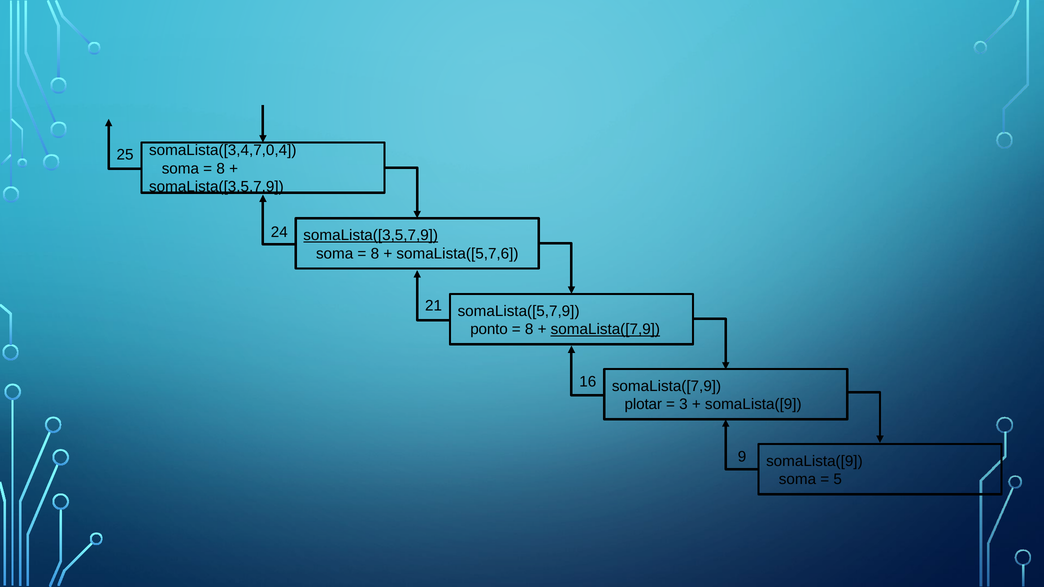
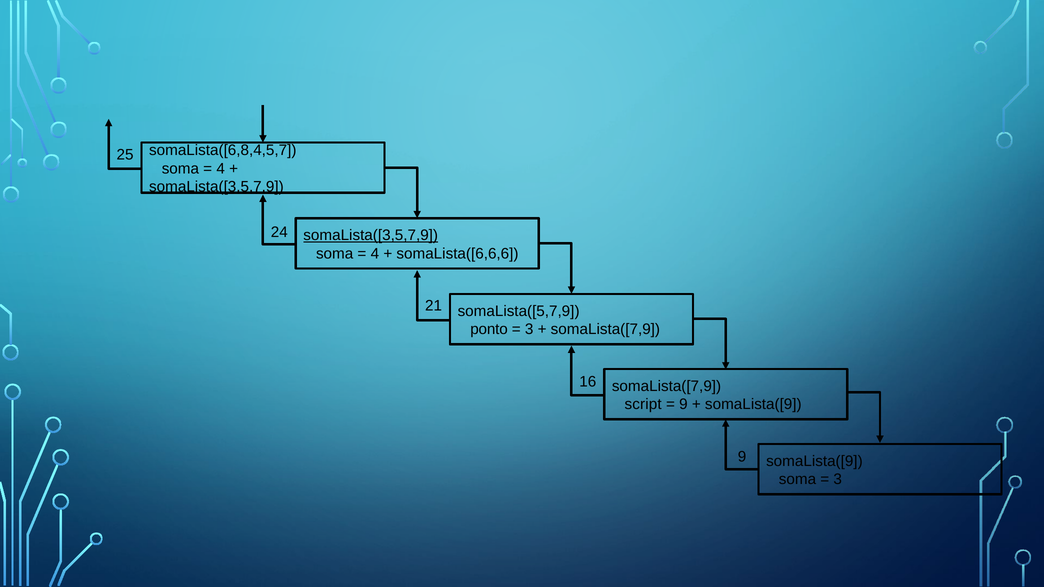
somaLista([3,4,7,0,4: somaLista([3,4,7,0,4 -> somaLista([6,8,4,5,7 (223, 150)
8: 8 -> 4 (221, 169)
8: 8 -> 4 (375, 254)
somaLista([5,7,6: somaLista([5,7,6 -> somaLista([6,6,6 (457, 254)
8: 8 -> 3 (529, 330)
somaLista([7,9 underline: present -> none (605, 330)
plotar: plotar -> script (643, 405)
3: 3 -> 9 (683, 405)
5: 5 -> 3 (838, 480)
